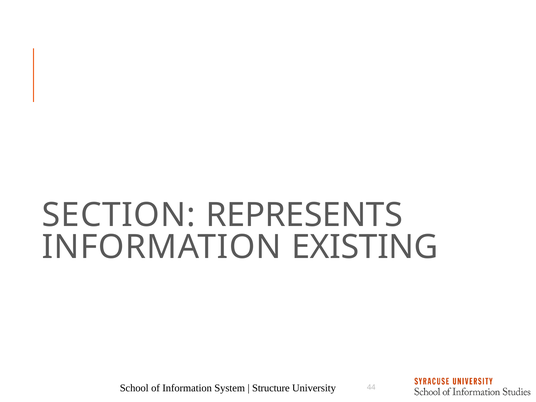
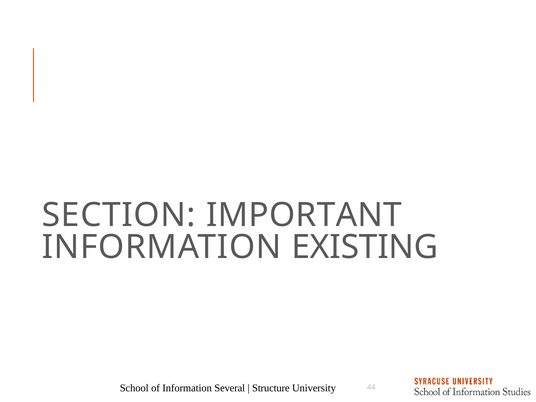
REPRESENTS: REPRESENTS -> IMPORTANT (304, 215)
System: System -> Several (230, 388)
